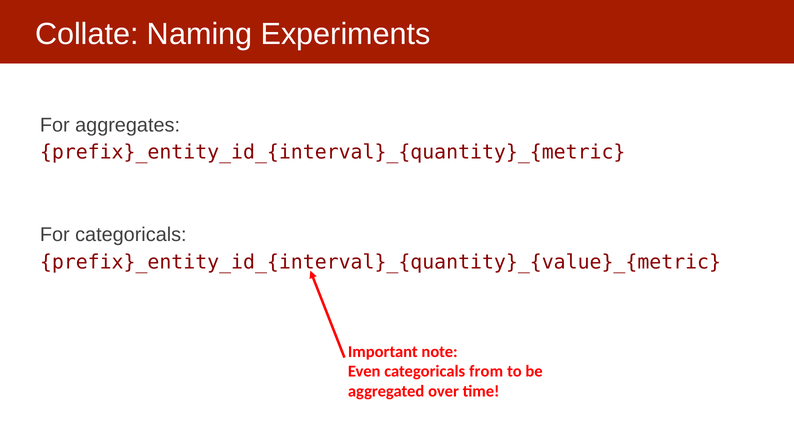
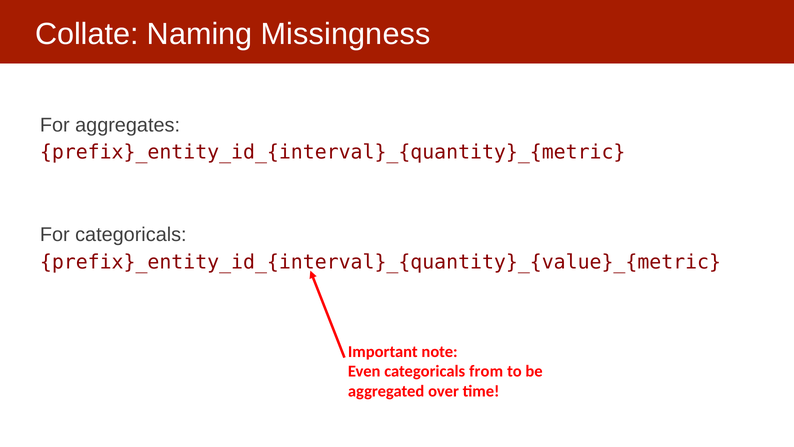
Experiments: Experiments -> Missingness (346, 34)
